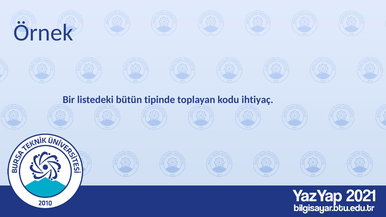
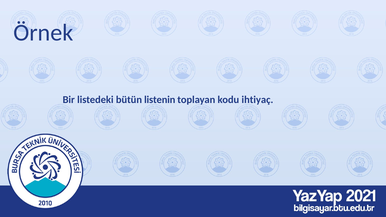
tipinde: tipinde -> listenin (160, 100)
